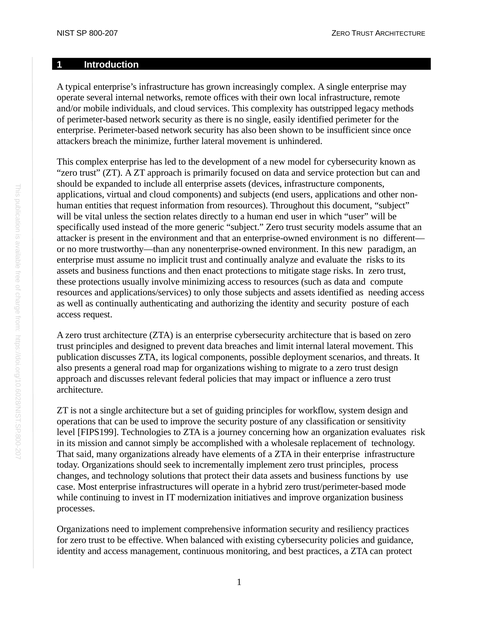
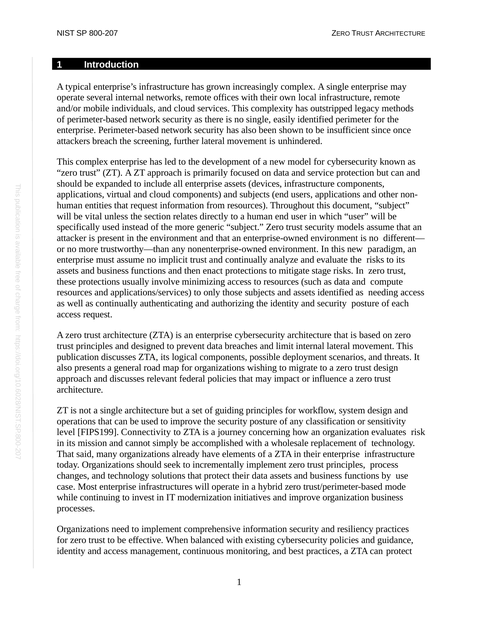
minimize: minimize -> screening (153, 141)
Technologies: Technologies -> Connectivity (146, 432)
